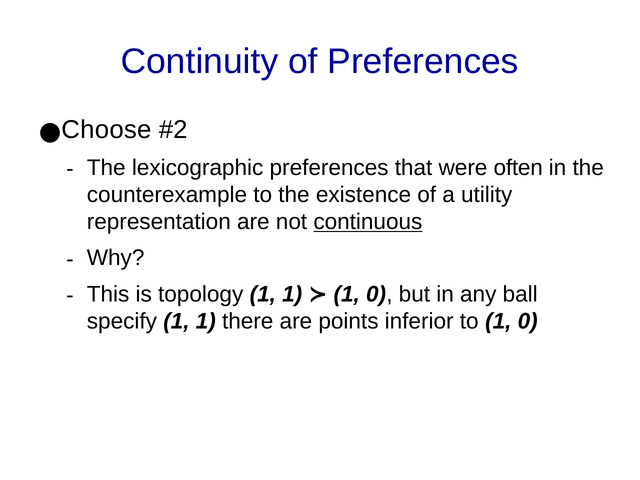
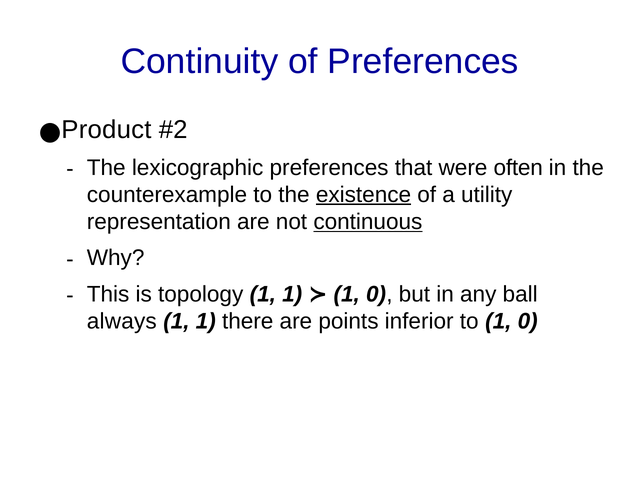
Choose: Choose -> Product (106, 130)
existence underline: none -> present (364, 195)
specify: specify -> always (122, 321)
